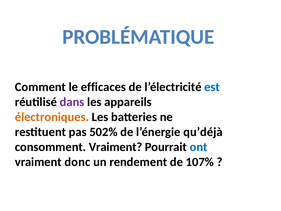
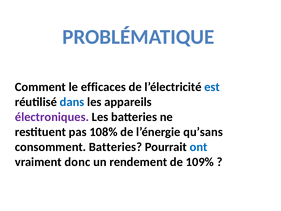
dans colour: purple -> blue (72, 102)
électroniques colour: orange -> purple (52, 117)
502%: 502% -> 108% (103, 132)
qu’déjà: qu’déjà -> qu’sans (203, 132)
consomment Vraiment: Vraiment -> Batteries (115, 147)
107%: 107% -> 109% (200, 162)
